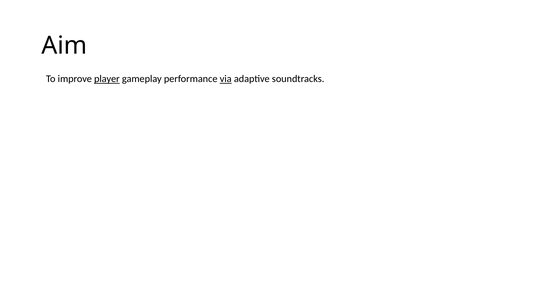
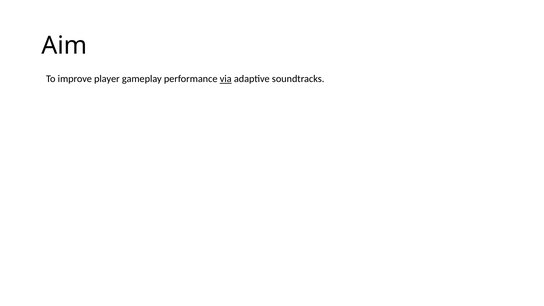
player underline: present -> none (107, 79)
